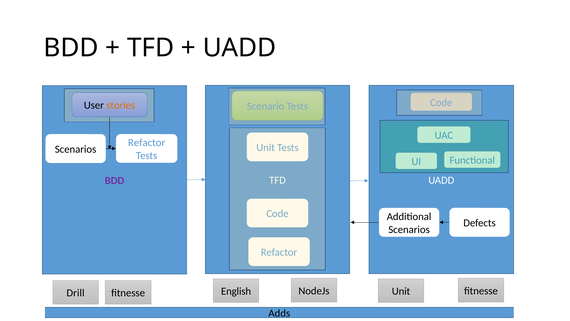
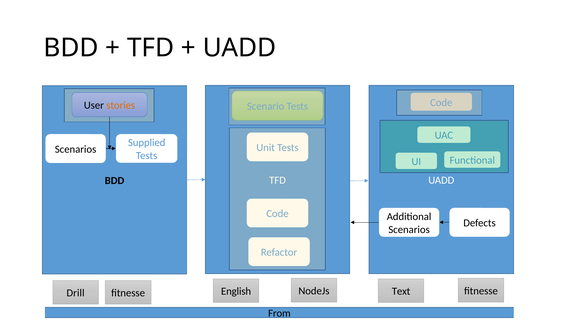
Refactor: Refactor -> Supplied (147, 143)
BDD colour: purple -> black (115, 180)
NodeJs Unit: Unit -> Text (401, 291)
Adds: Adds -> From (279, 313)
